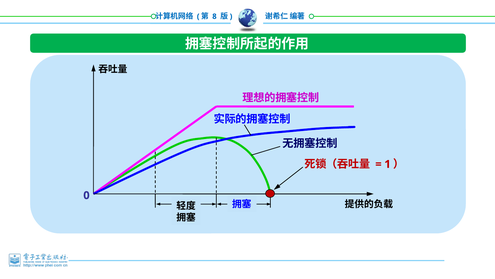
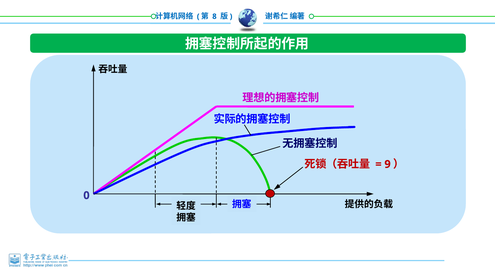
1: 1 -> 9 (388, 164)
